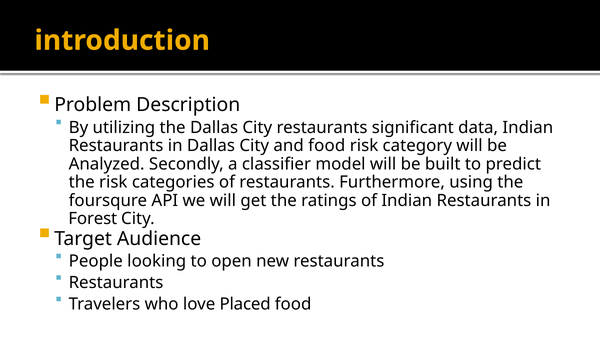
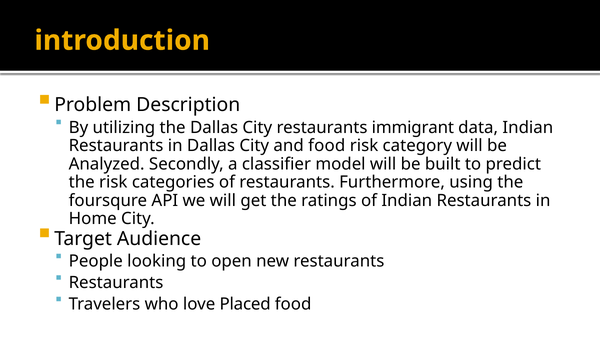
significant: significant -> immigrant (413, 127)
Forest: Forest -> Home (93, 219)
